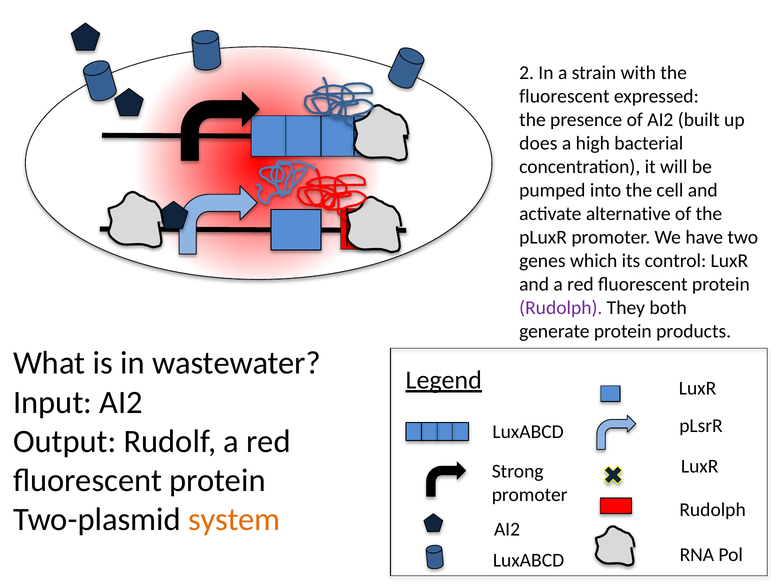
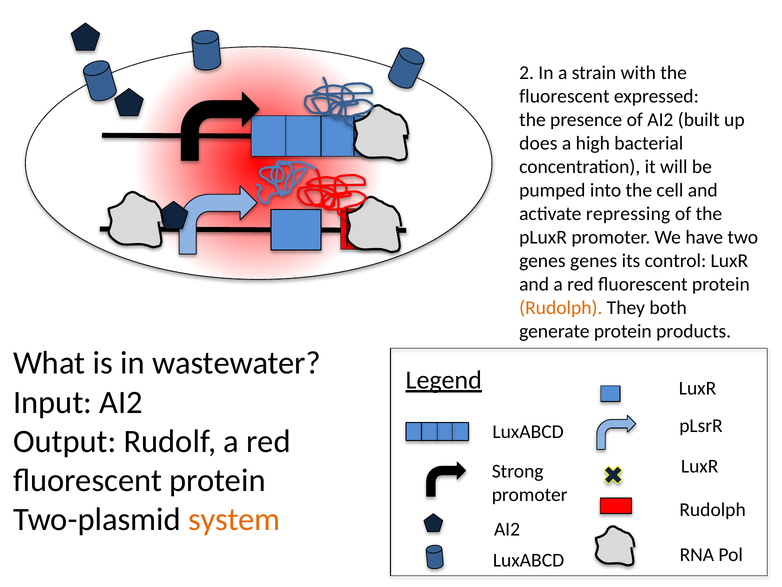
alternative: alternative -> repressing (628, 214)
genes which: which -> genes (594, 260)
Rudolph colour: purple -> orange (561, 307)
